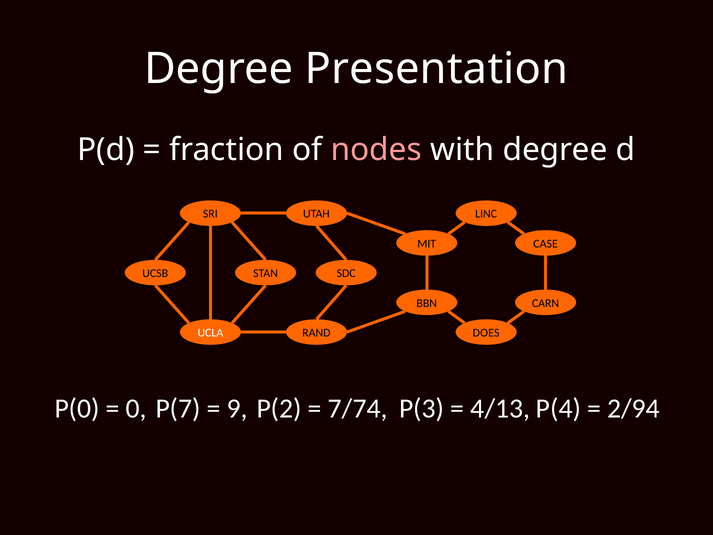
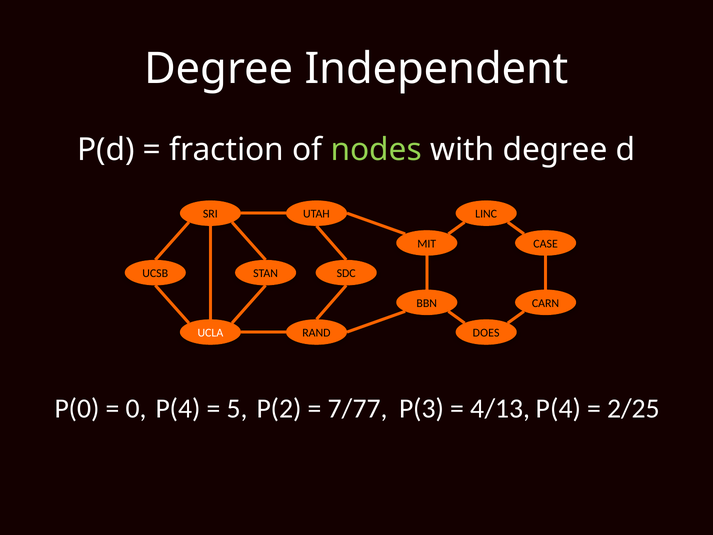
Presentation: Presentation -> Independent (437, 69)
nodes colour: pink -> light green (376, 150)
P(7: P(7 -> P(4 (178, 408)
9: 9 -> 5 (237, 408)
7/74: 7/74 -> 7/77 (358, 408)
2/94: 2/94 -> 2/25 (634, 408)
